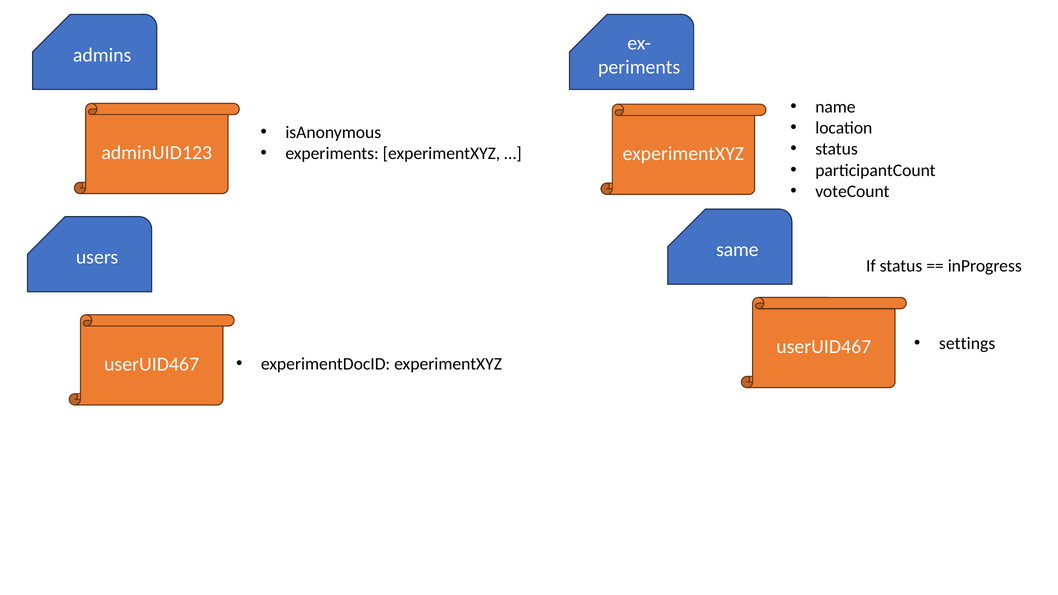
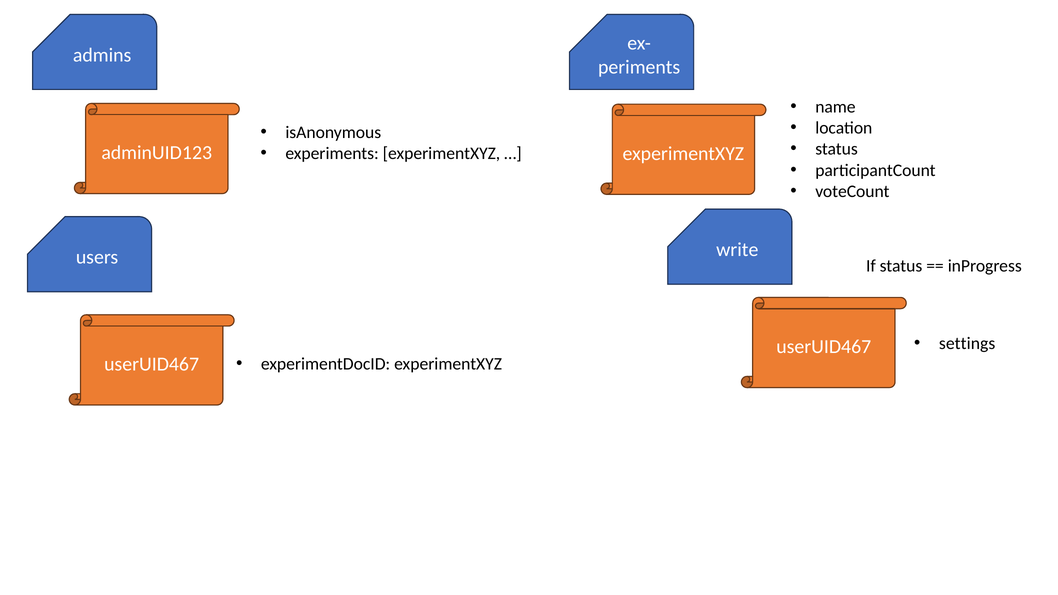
same: same -> write (737, 250)
